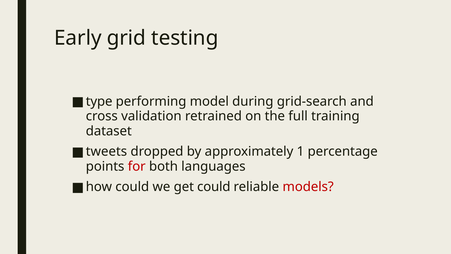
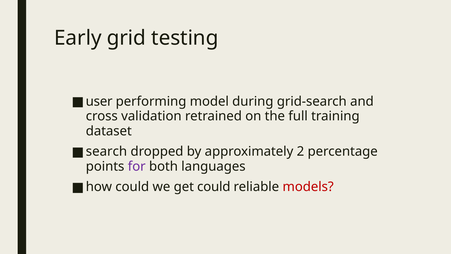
type: type -> user (99, 101)
tweets: tweets -> search (106, 151)
1: 1 -> 2 (300, 151)
for colour: red -> purple (137, 166)
